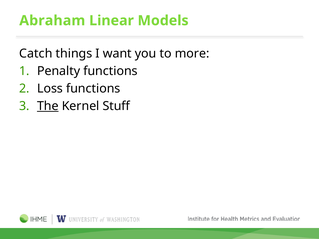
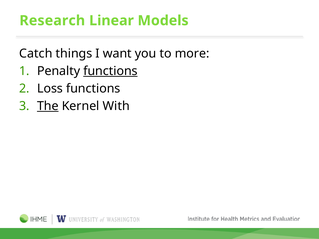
Abraham: Abraham -> Research (52, 21)
functions underline: none -> present (110, 71)
Stuff: Stuff -> With (116, 106)
